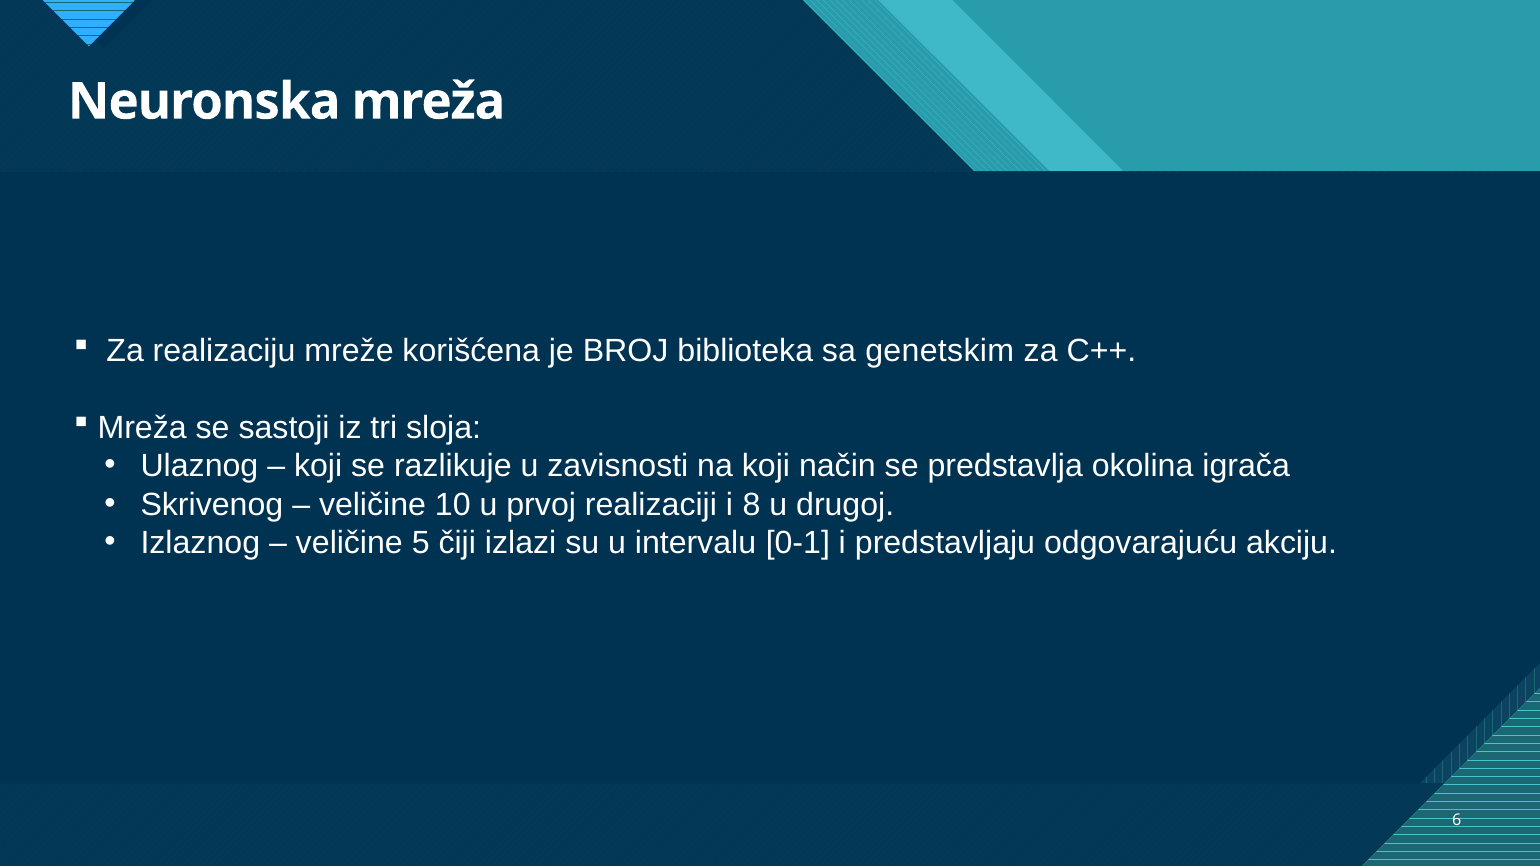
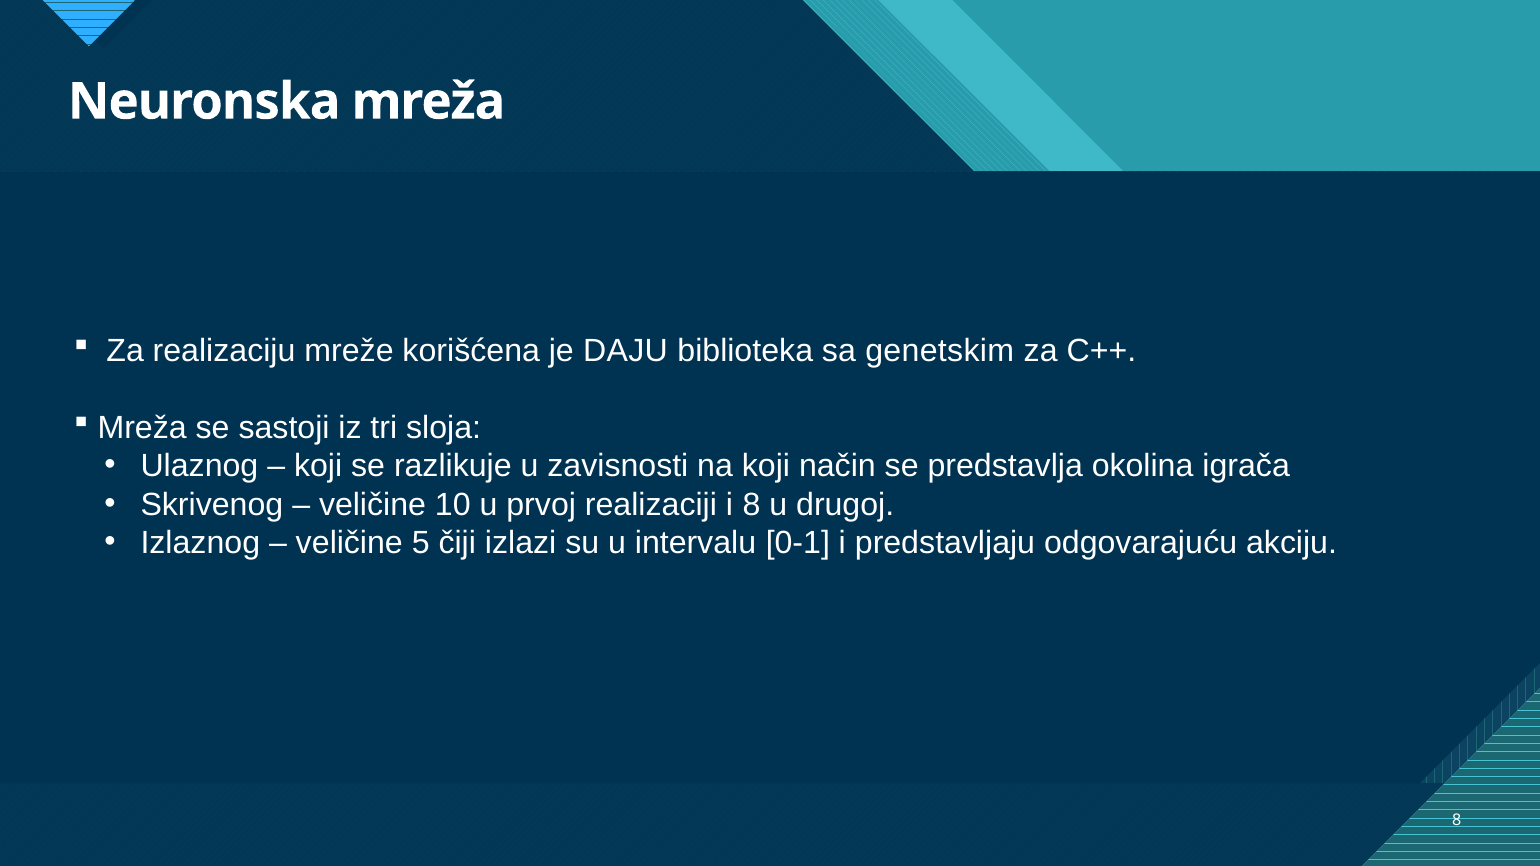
BROJ: BROJ -> DAJU (625, 351)
6: 6 -> 8 (1457, 821)
